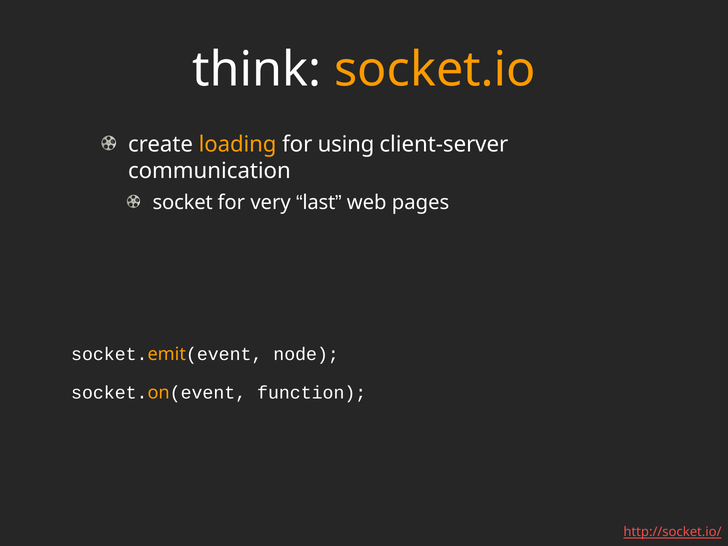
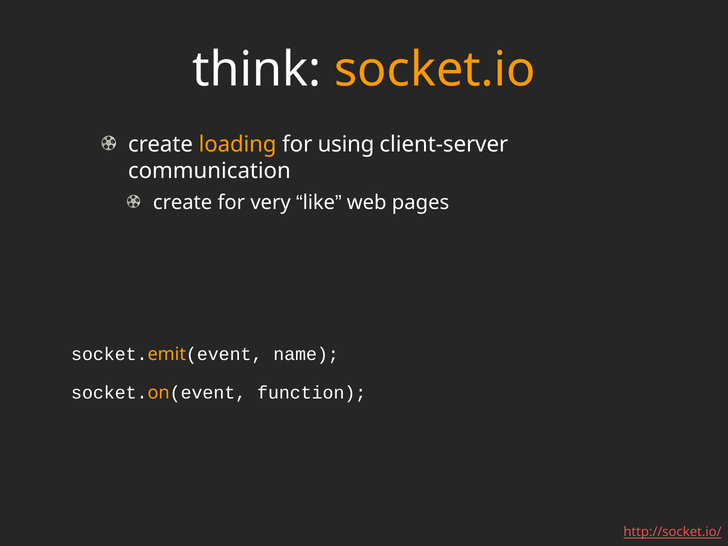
socket: socket -> create (183, 202)
last: last -> like (319, 202)
node: node -> name (306, 354)
